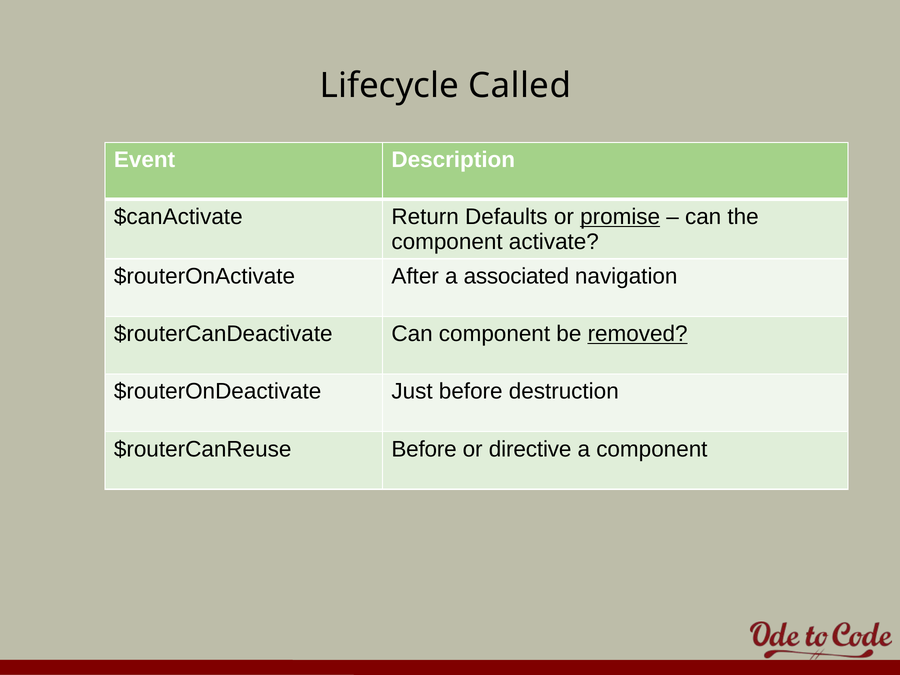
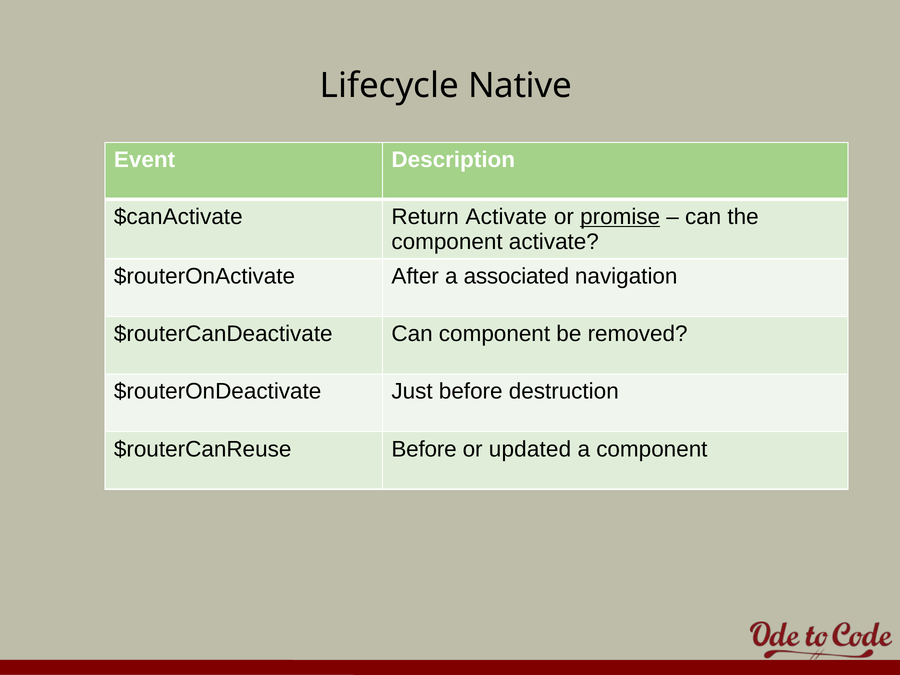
Called: Called -> Native (520, 86)
Return Defaults: Defaults -> Activate (506, 217)
removed underline: present -> none (638, 334)
directive: directive -> updated (530, 449)
